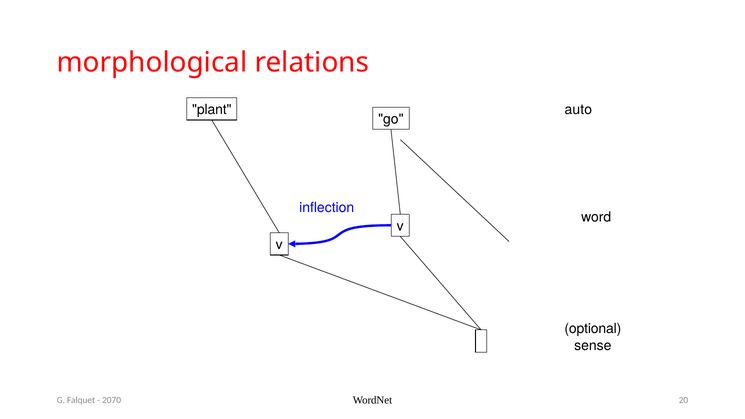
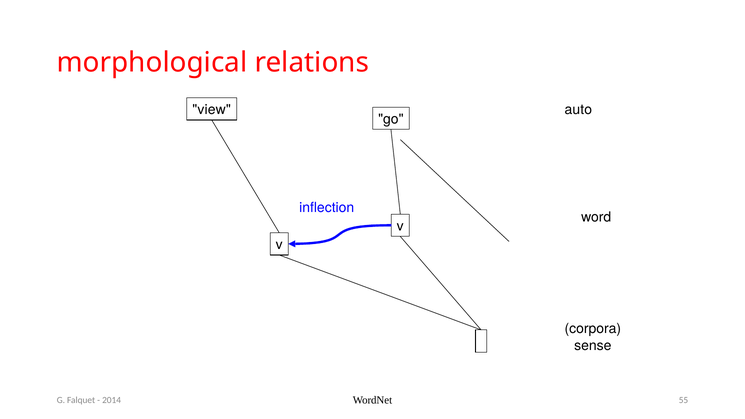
plant: plant -> view (212, 110)
optional: optional -> corpora (593, 329)
20: 20 -> 55 (683, 400)
2070: 2070 -> 2014 (112, 400)
